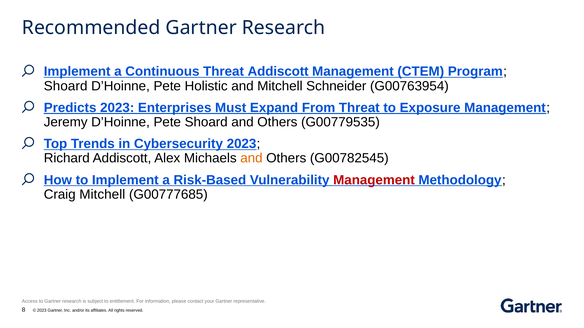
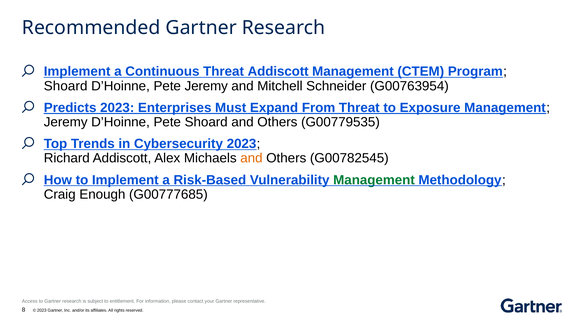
Pete Holistic: Holistic -> Jeremy (206, 86)
Management colour: red -> green (374, 180)
Craig Mitchell: Mitchell -> Enough (102, 195)
